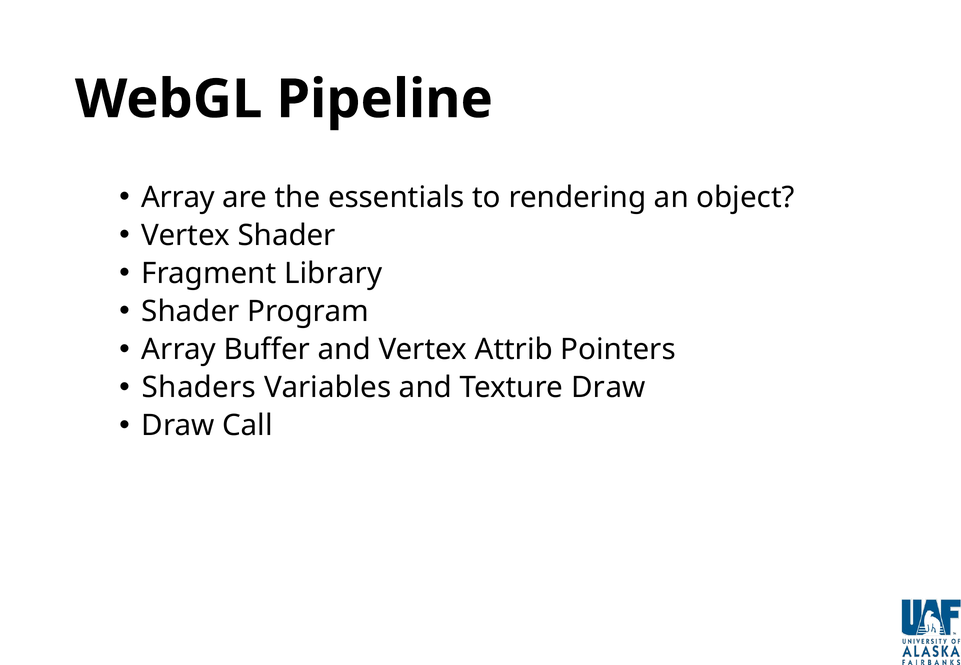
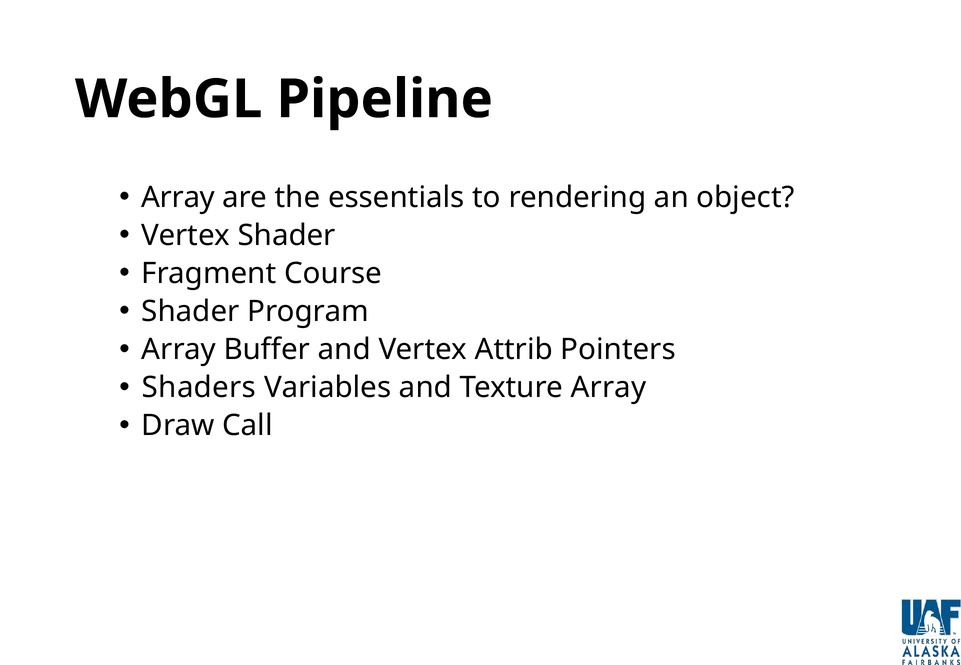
Library: Library -> Course (333, 273)
Texture Draw: Draw -> Array (608, 388)
